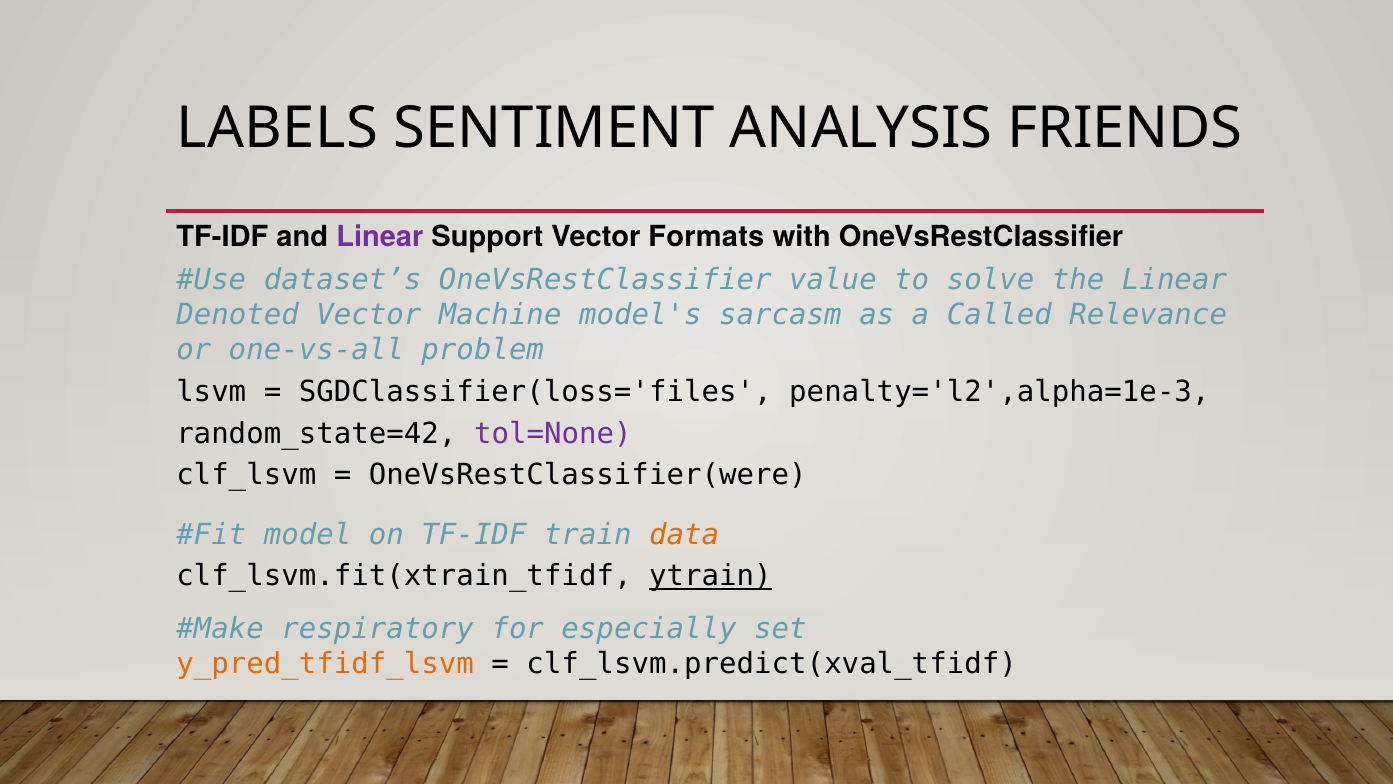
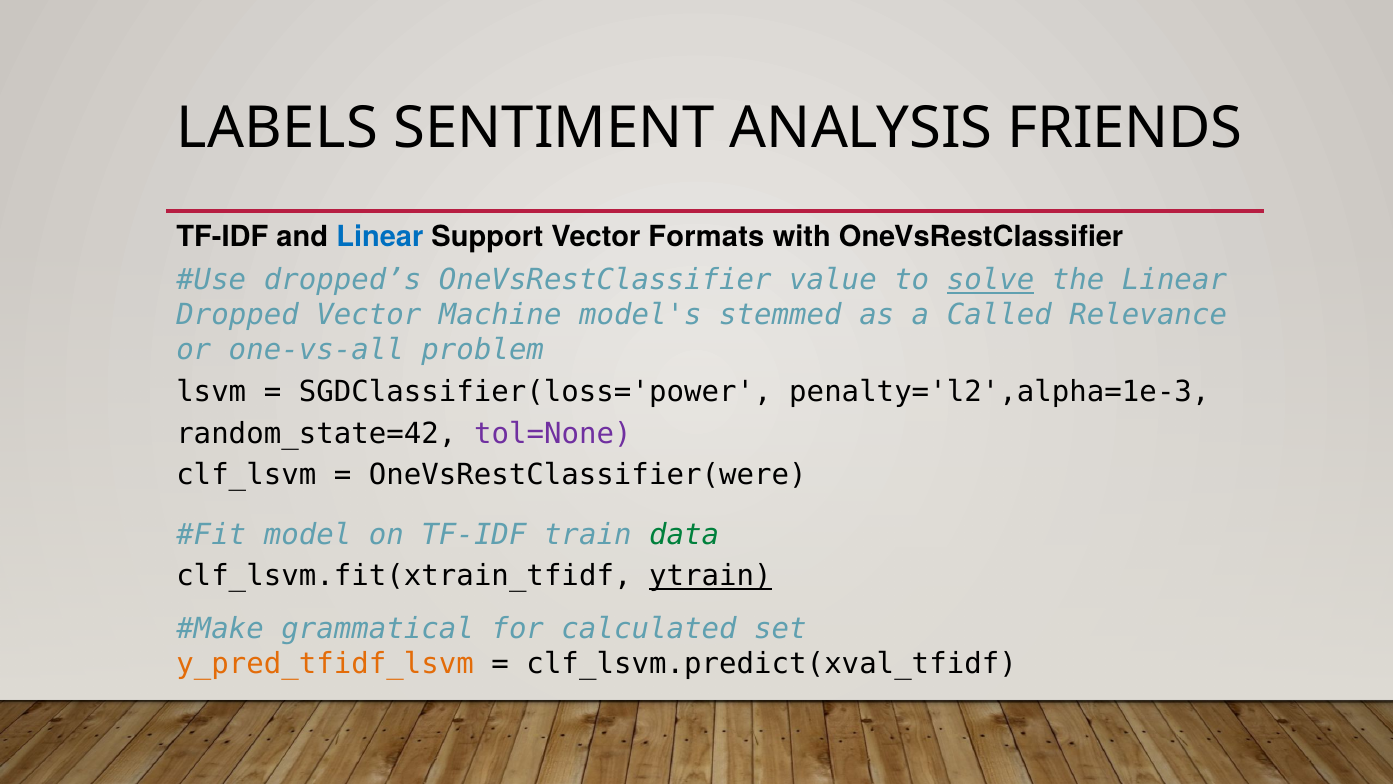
Linear colour: purple -> blue (380, 236)
dataset’s: dataset’s -> dropped’s (343, 280)
solve underline: none -> present (991, 280)
Denoted: Denoted -> Dropped (238, 315)
sarcasm: sarcasm -> stemmed (780, 315)
SGDClassifier(loss='files: SGDClassifier(loss='files -> SGDClassifier(loss='power (535, 391)
data colour: orange -> green (684, 534)
respiratory: respiratory -> grammatical (378, 628)
especially: especially -> calculated (649, 628)
